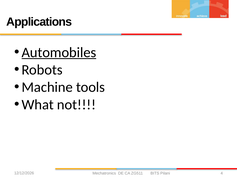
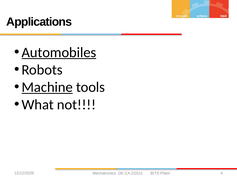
Machine underline: none -> present (47, 87)
